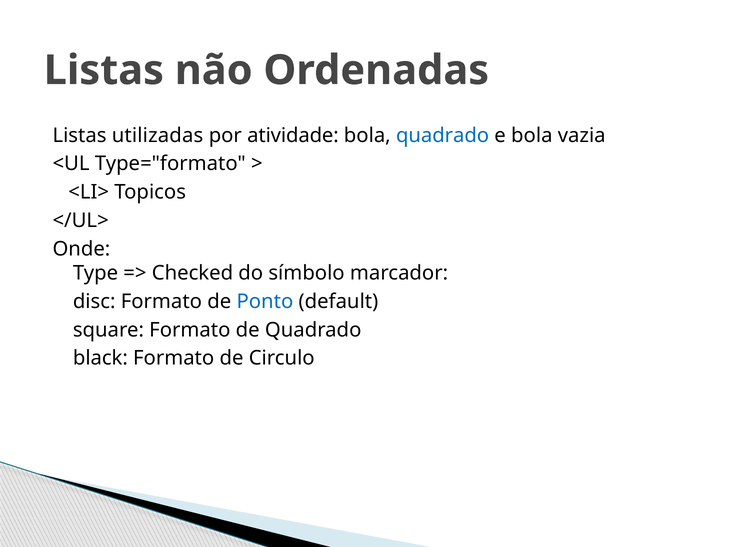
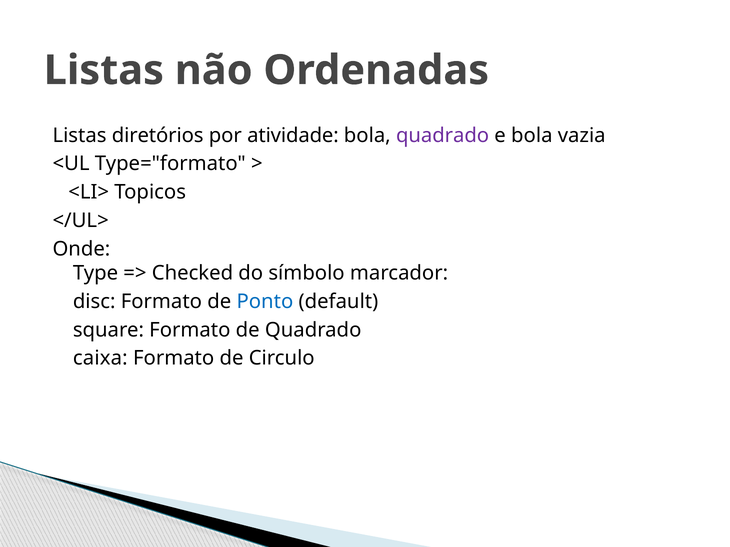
utilizadas: utilizadas -> diretórios (158, 135)
quadrado colour: blue -> purple (443, 135)
black: black -> caixa (100, 359)
